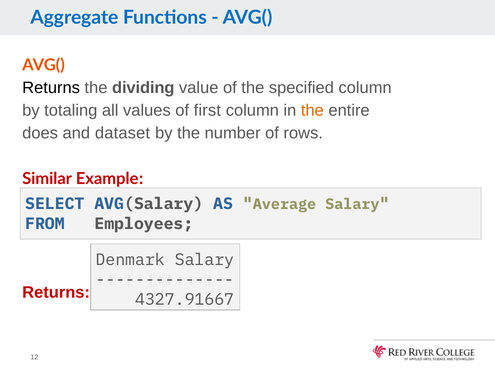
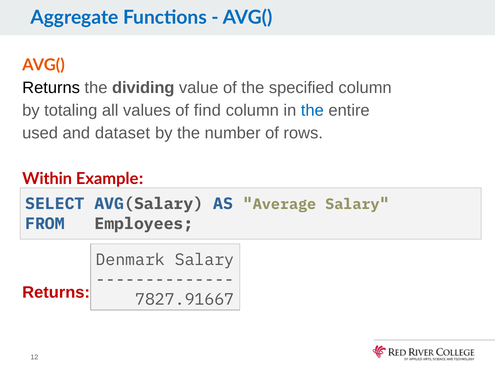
first: first -> find (207, 111)
the colour: orange -> blue (312, 111)
does: does -> used (40, 133)
Similar: Similar -> Within (47, 179)
4327.91667: 4327.91667 -> 7827.91667 (185, 300)
